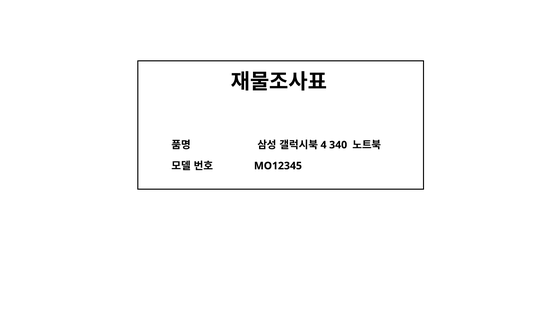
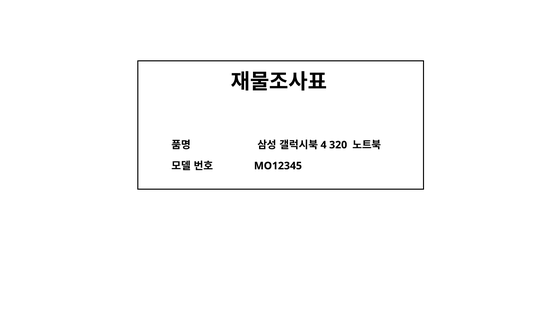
340: 340 -> 320 (338, 145)
